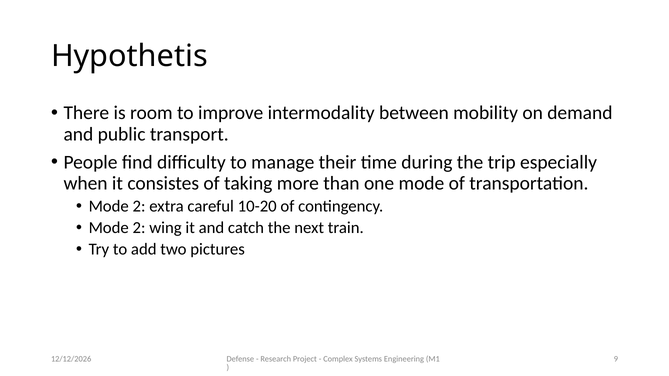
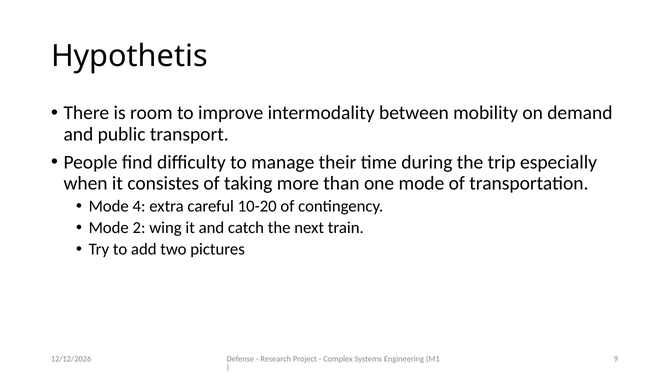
2: 2 -> 4 (139, 206)
